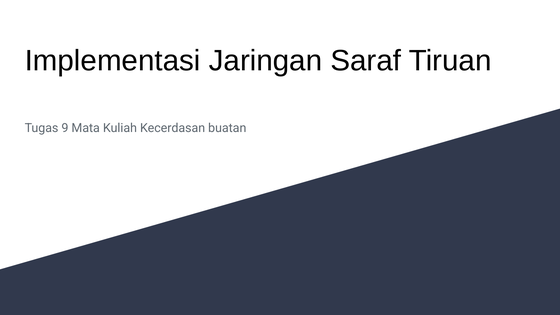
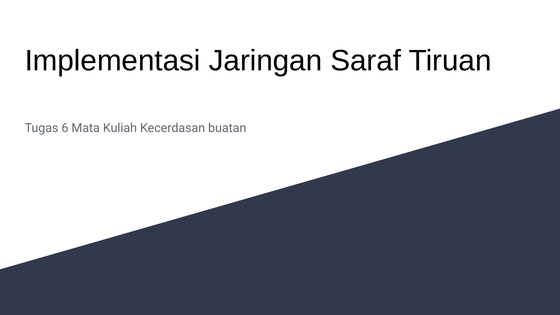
9: 9 -> 6 (65, 128)
